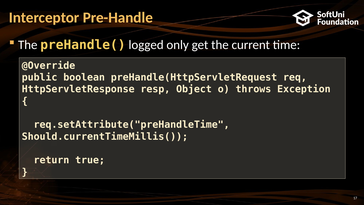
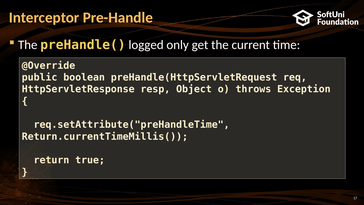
Should.currentTimeMillis(: Should.currentTimeMillis( -> Return.currentTimeMillis( (105, 136)
